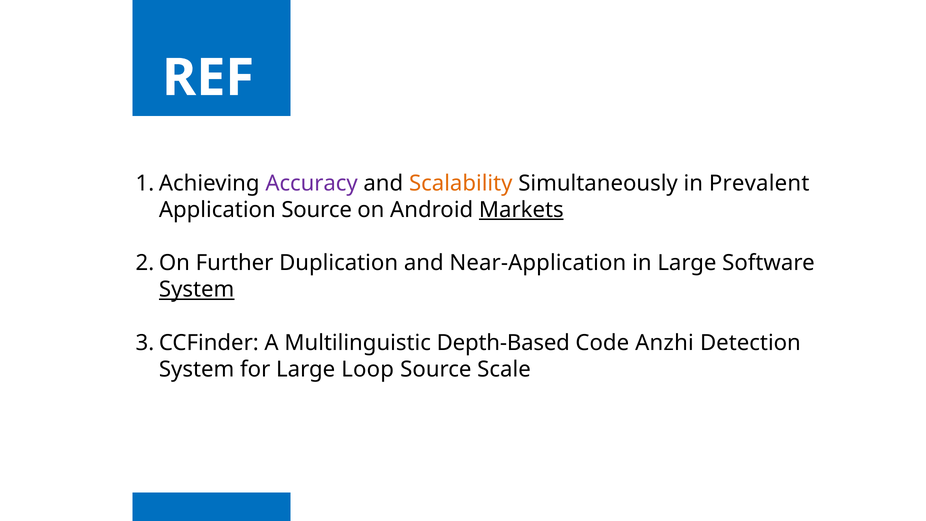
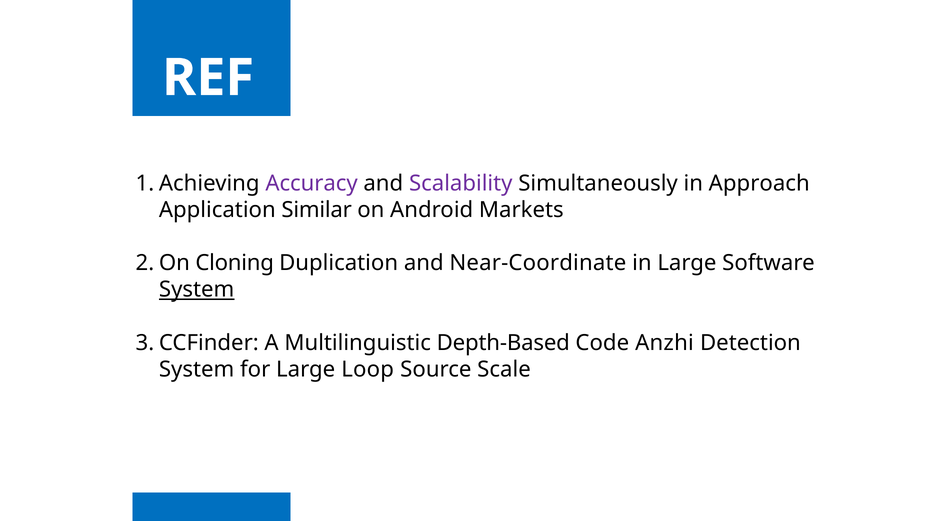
Scalability colour: orange -> purple (461, 183)
Prevalent: Prevalent -> Approach (759, 183)
Application Source: Source -> Similar (317, 210)
Markets underline: present -> none (521, 210)
Further: Further -> Cloning (235, 263)
Near-Application: Near-Application -> Near-Coordinate (538, 263)
